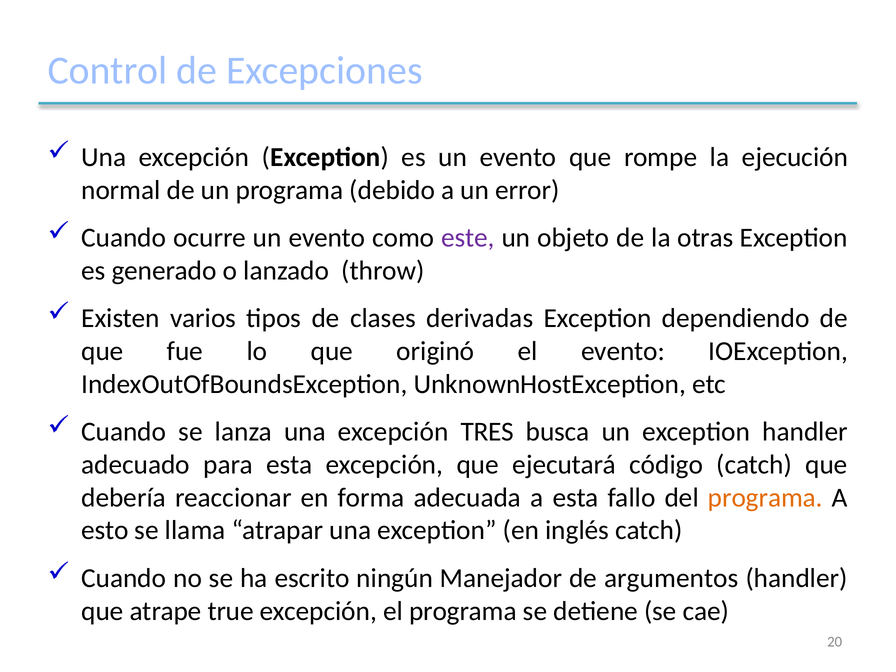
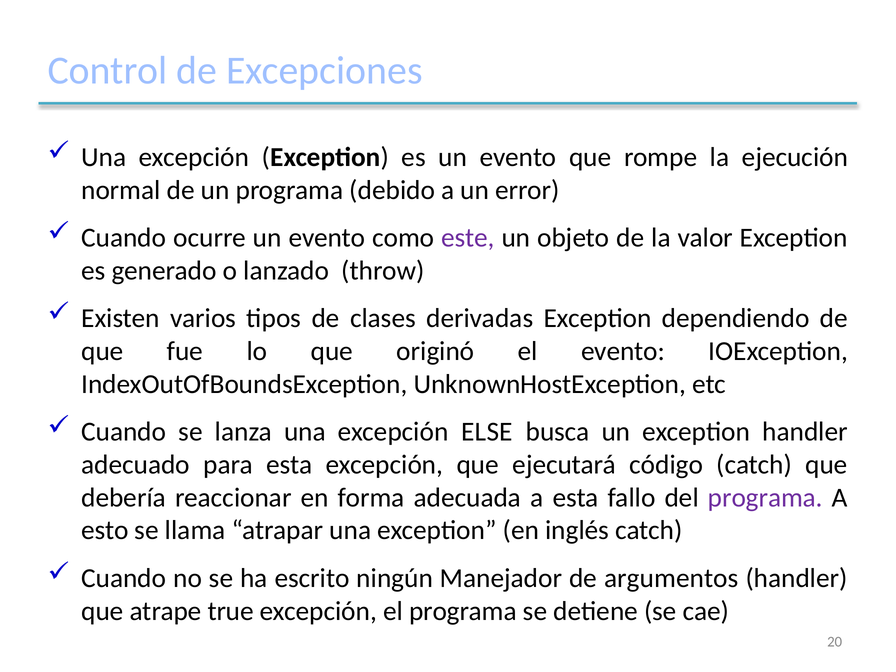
otras: otras -> valor (705, 238)
TRES: TRES -> ELSE (487, 432)
programa colour: orange -> purple (765, 498)
